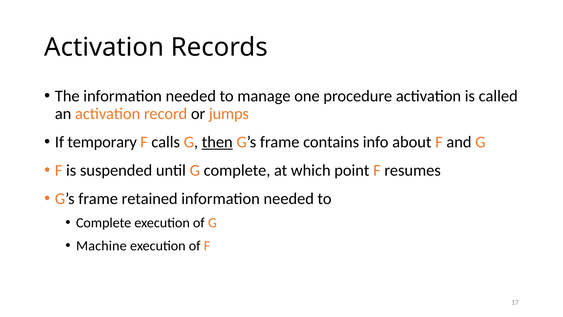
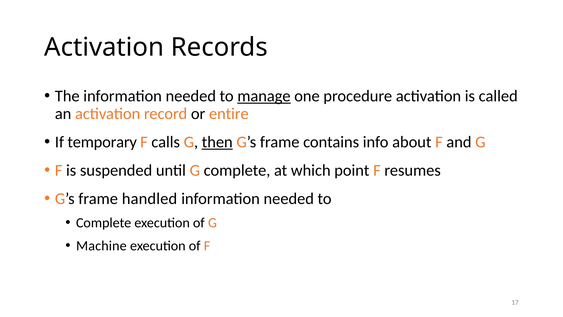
manage underline: none -> present (264, 96)
jumps: jumps -> entire (229, 114)
retained: retained -> handled (150, 199)
